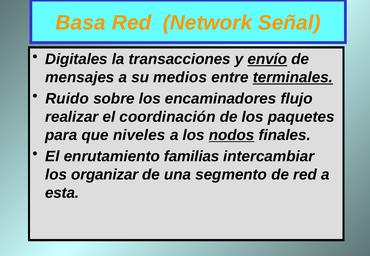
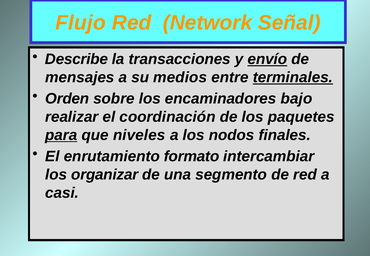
Basa: Basa -> Flujo (81, 23)
Digitales: Digitales -> Describe (76, 59)
Ruido: Ruido -> Orden (67, 99)
flujo: flujo -> bajo (297, 99)
para underline: none -> present (61, 135)
nodos underline: present -> none (232, 135)
familias: familias -> formato (192, 156)
esta: esta -> casi (62, 193)
